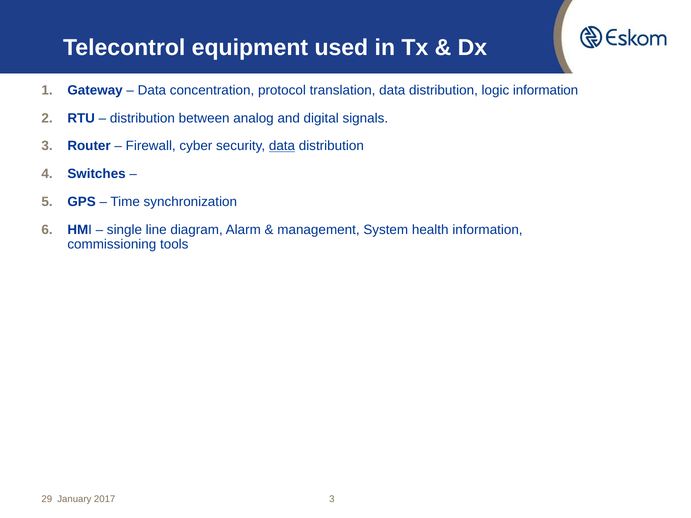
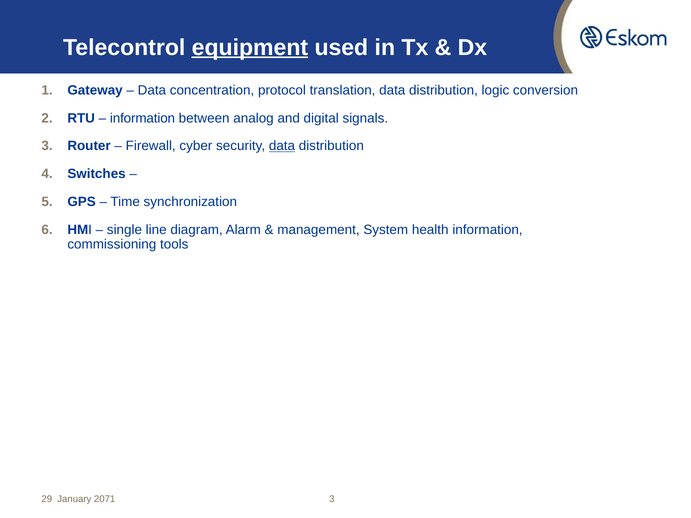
equipment underline: none -> present (250, 47)
logic information: information -> conversion (546, 90)
distribution: distribution -> information (143, 118)
2017: 2017 -> 2071 (105, 499)
